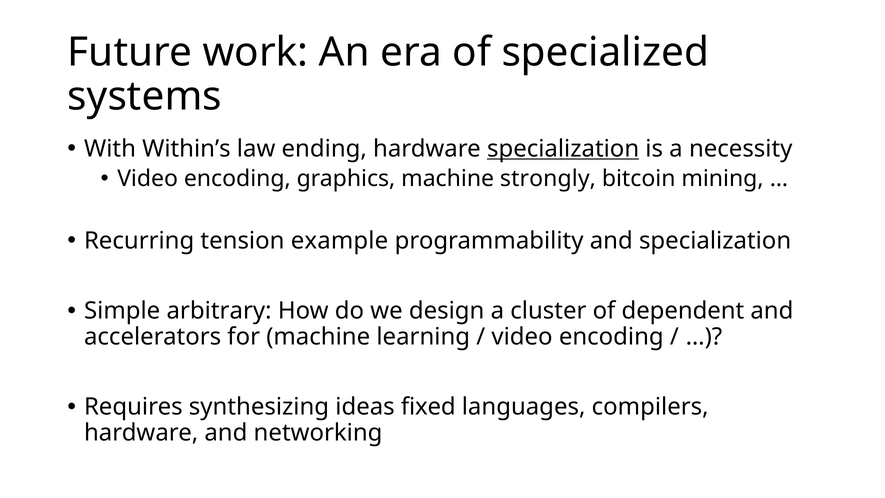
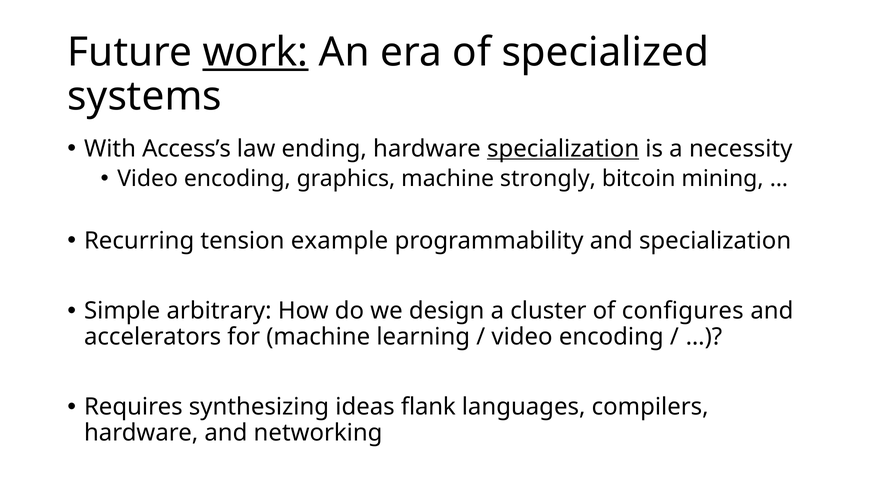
work underline: none -> present (255, 52)
Within’s: Within’s -> Access’s (187, 149)
dependent: dependent -> configures (683, 311)
fixed: fixed -> flank (428, 407)
